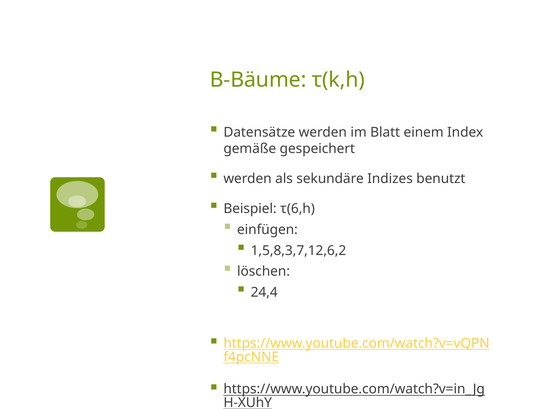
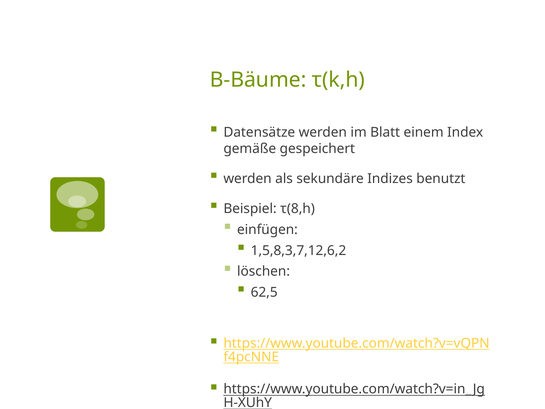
τ(6,h: τ(6,h -> τ(8,h (298, 209)
24,4: 24,4 -> 62,5 (264, 292)
